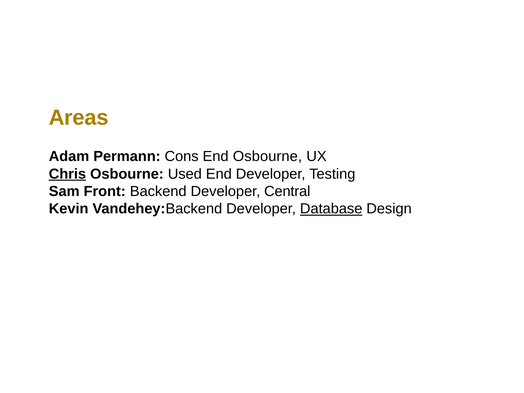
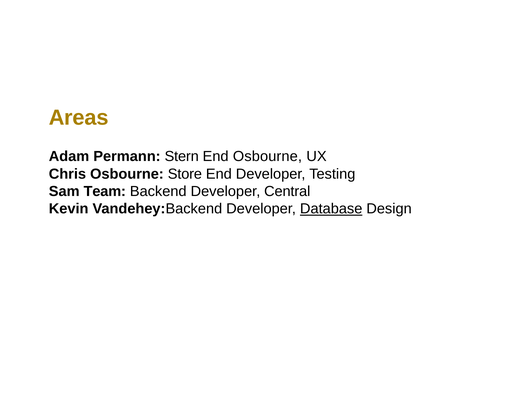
Cons: Cons -> Stern (182, 156)
Chris underline: present -> none (67, 174)
Used: Used -> Store (185, 174)
Front: Front -> Team (105, 191)
